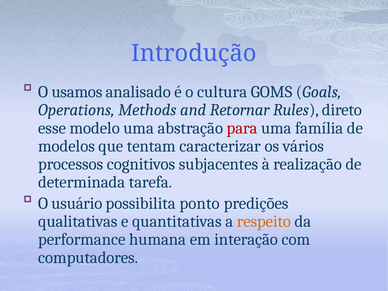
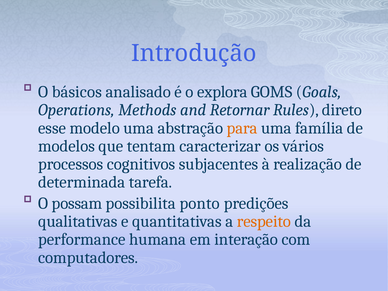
usamos: usamos -> básicos (77, 92)
cultura: cultura -> explora (222, 92)
para colour: red -> orange (242, 128)
usuário: usuário -> possam (77, 203)
